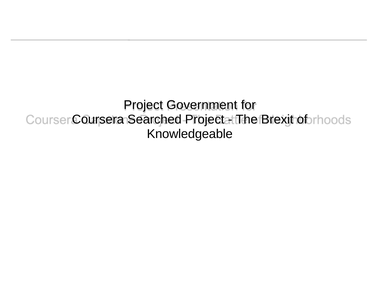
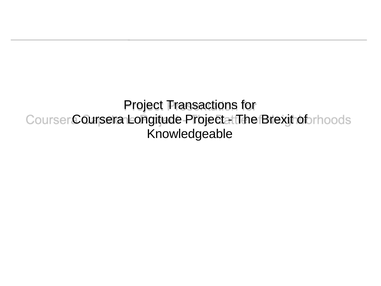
Government: Government -> Transactions (202, 105)
Searched: Searched -> Longitude (155, 119)
